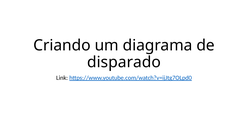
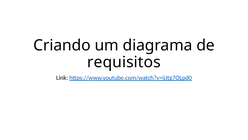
disparado: disparado -> requisitos (124, 62)
